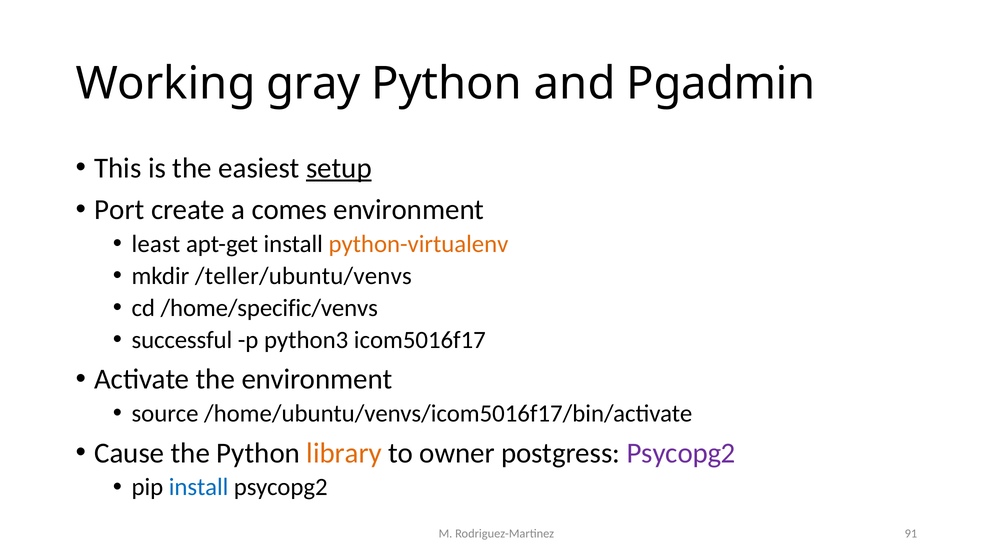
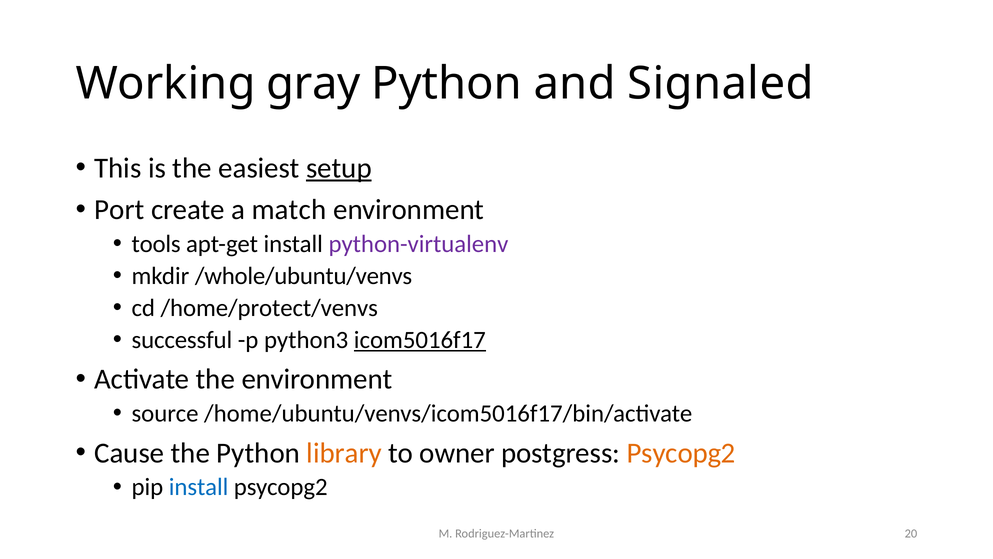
Pgadmin: Pgadmin -> Signaled (720, 83)
comes: comes -> match (289, 210)
least: least -> tools (156, 244)
python-virtualenv colour: orange -> purple (418, 244)
/teller/ubuntu/venvs: /teller/ubuntu/venvs -> /whole/ubuntu/venvs (304, 276)
/home/specific/venvs: /home/specific/venvs -> /home/protect/venvs (269, 308)
icom5016f17 underline: none -> present (420, 340)
Psycopg2 colour: purple -> orange (681, 453)
91: 91 -> 20 (911, 533)
